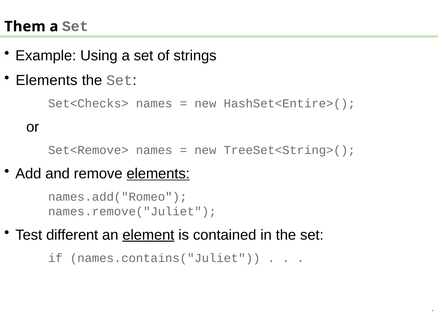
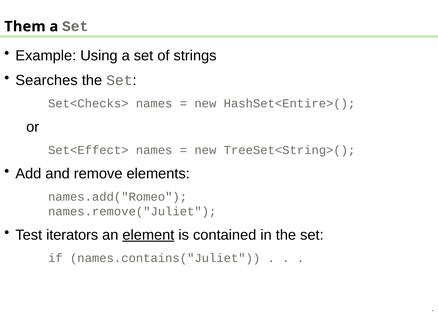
Elements: Elements -> Searches (47, 81)
Set<Remove>: Set<Remove> -> Set<Effect> (88, 150)
elements underline: present -> none (158, 174)
different: different -> iterators (72, 235)
